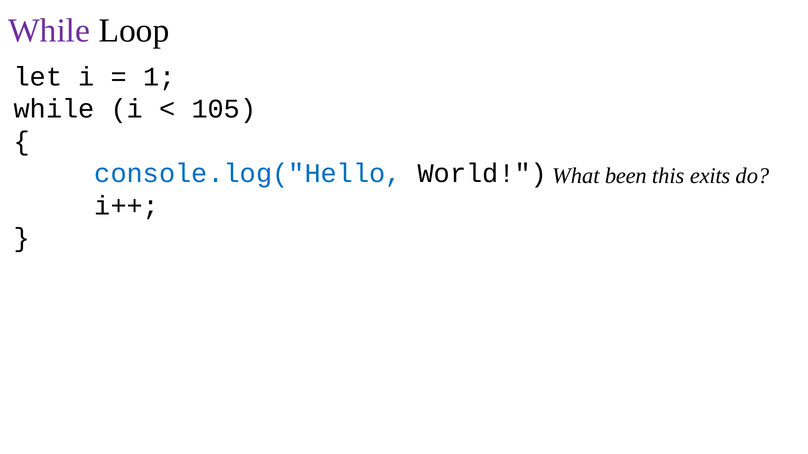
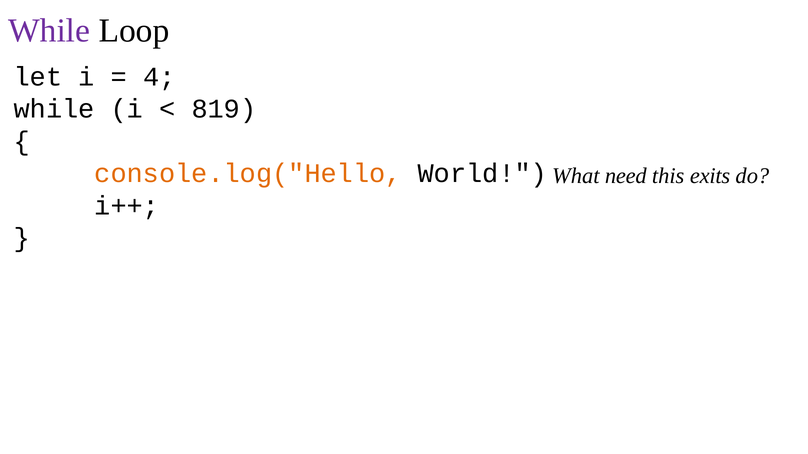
1: 1 -> 4 (159, 77)
105: 105 -> 819 (224, 109)
console.log("Hello colour: blue -> orange (248, 174)
been: been -> need (626, 176)
